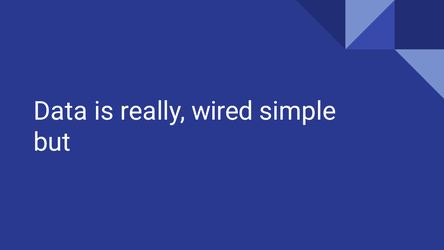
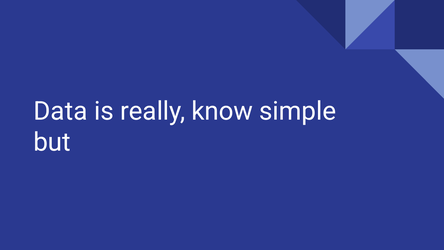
wired: wired -> know (222, 111)
